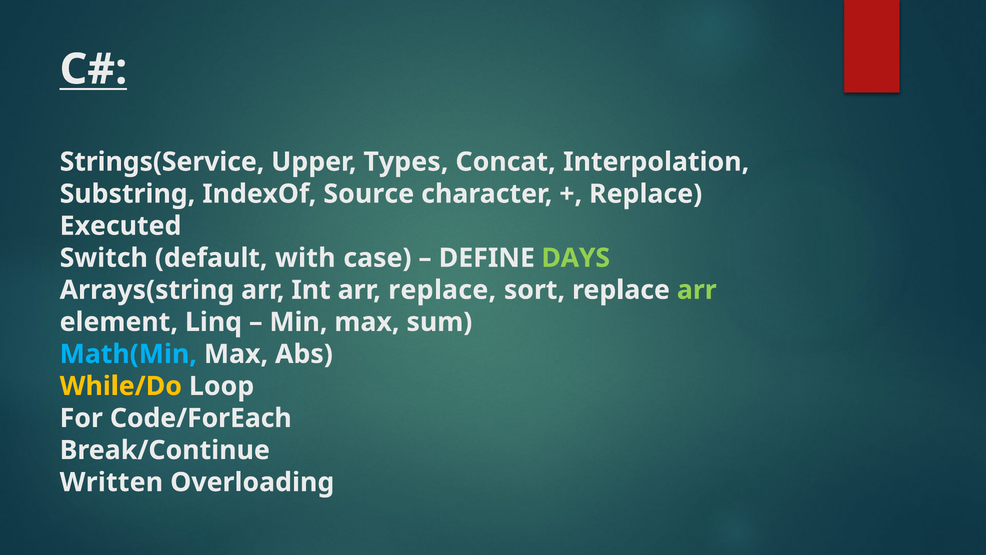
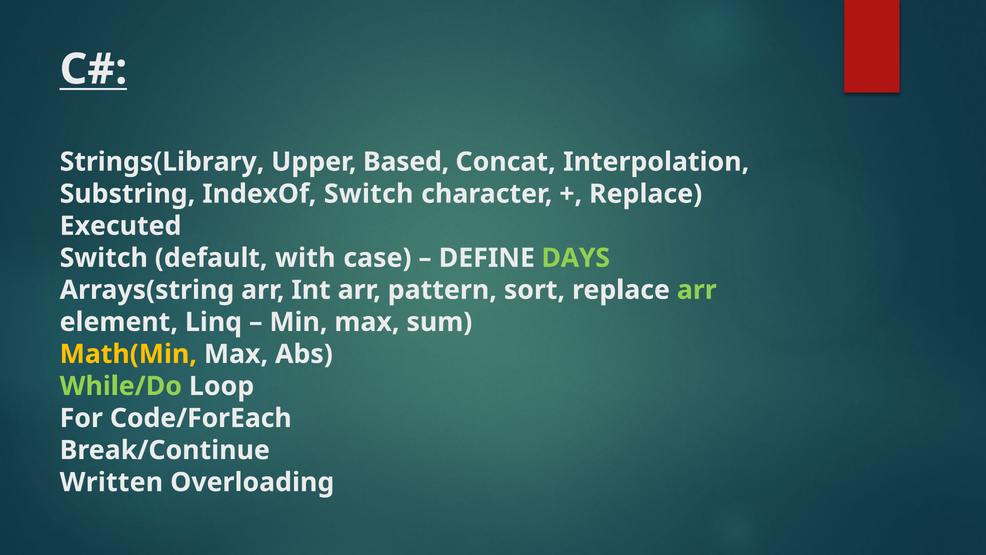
Strings(Service: Strings(Service -> Strings(Library (162, 162)
Types: Types -> Based (406, 162)
IndexOf Source: Source -> Switch (369, 194)
arr replace: replace -> pattern (442, 290)
Math(Min colour: light blue -> yellow (128, 354)
While/Do colour: yellow -> light green (121, 386)
